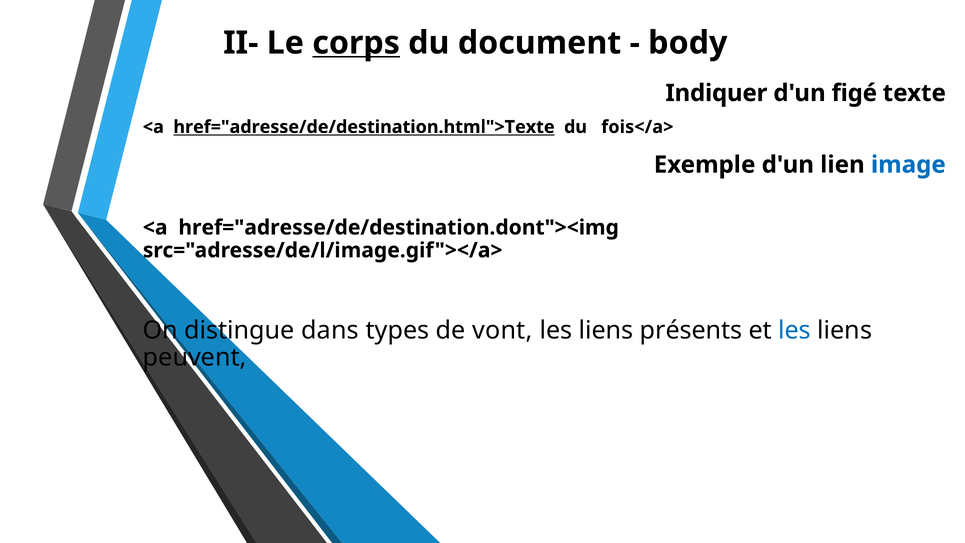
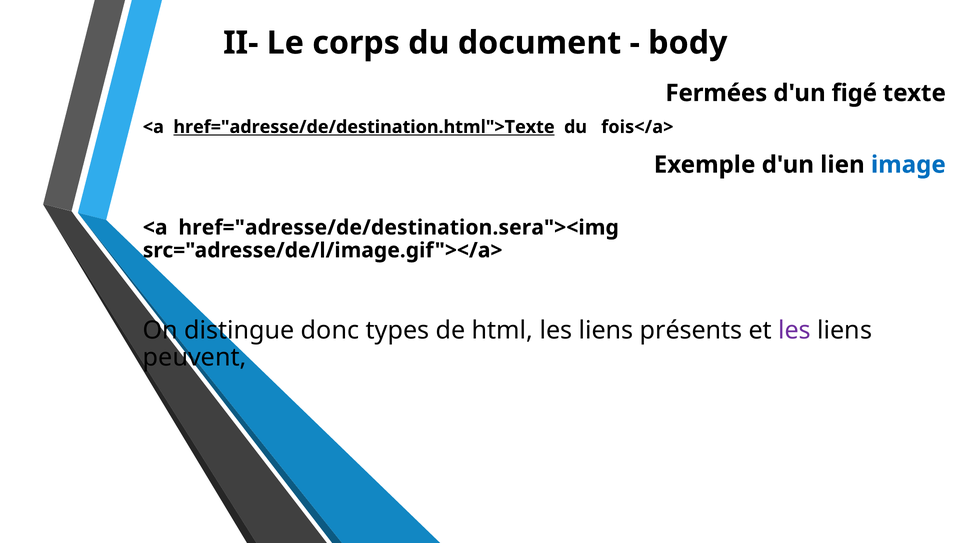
corps underline: present -> none (356, 43)
Indiquer: Indiquer -> Fermées (716, 93)
href="adresse/de/destination.dont"><img: href="adresse/de/destination.dont"><img -> href="adresse/de/destination.sera"><img (399, 227)
dans: dans -> donc (330, 330)
vont: vont -> html (503, 330)
les colour: blue -> purple (795, 330)
